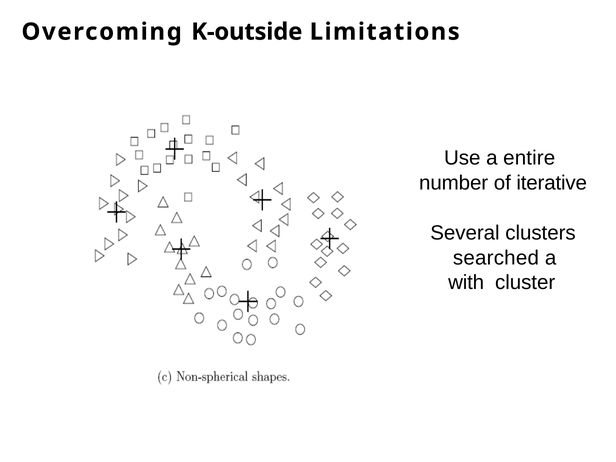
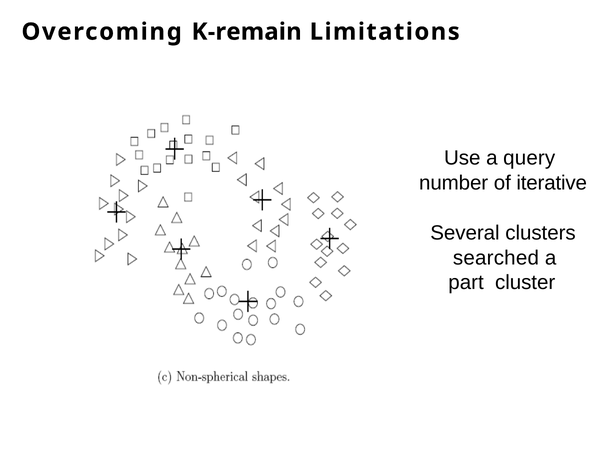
K-outside: K-outside -> K-remain (247, 32)
entire: entire -> query (529, 158)
with: with -> part (466, 282)
